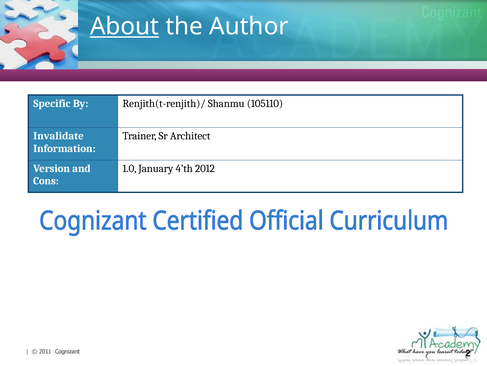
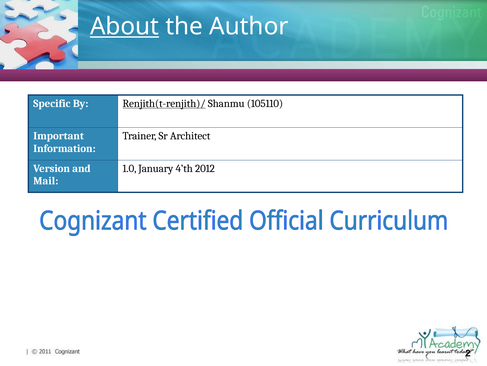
Renjith(t-renjith)/ underline: none -> present (164, 103)
Invalidate: Invalidate -> Important (59, 136)
Cons: Cons -> Mail (46, 181)
